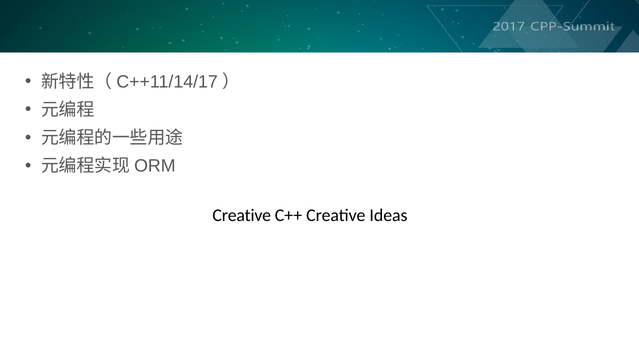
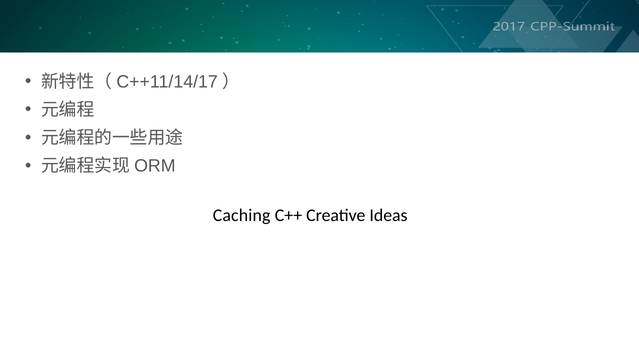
Creative: Creative -> Caching (242, 215)
